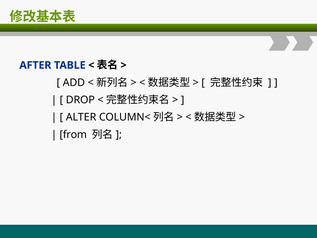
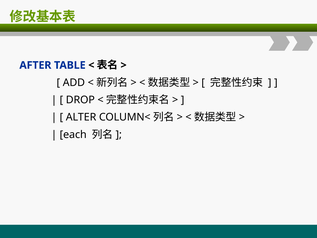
from: from -> each (73, 134)
